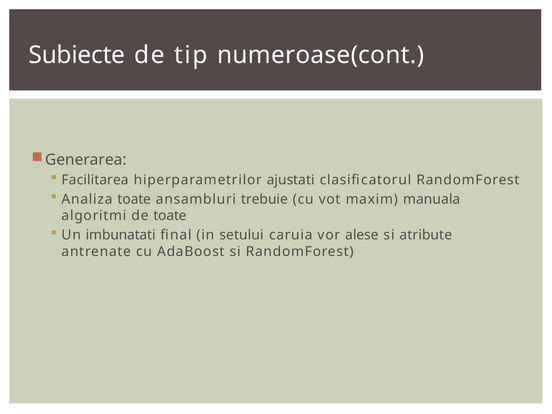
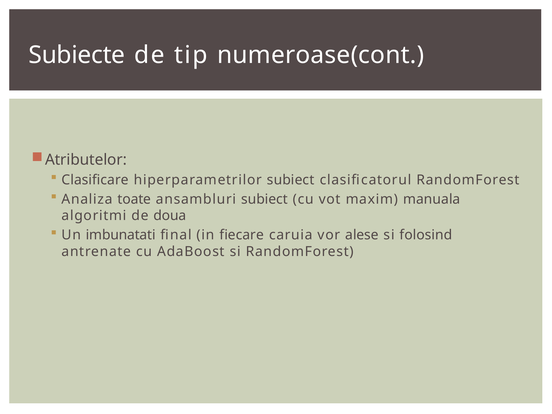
Generarea: Generarea -> Atributelor (86, 160)
Facilitarea: Facilitarea -> Clasificare (95, 180)
hiperparametrilor ajustati: ajustati -> subiect (291, 180)
ansambluri trebuie: trebuie -> subiect (265, 199)
de toate: toate -> doua (170, 216)
setului: setului -> fiecare (242, 235)
atribute: atribute -> folosind (426, 235)
